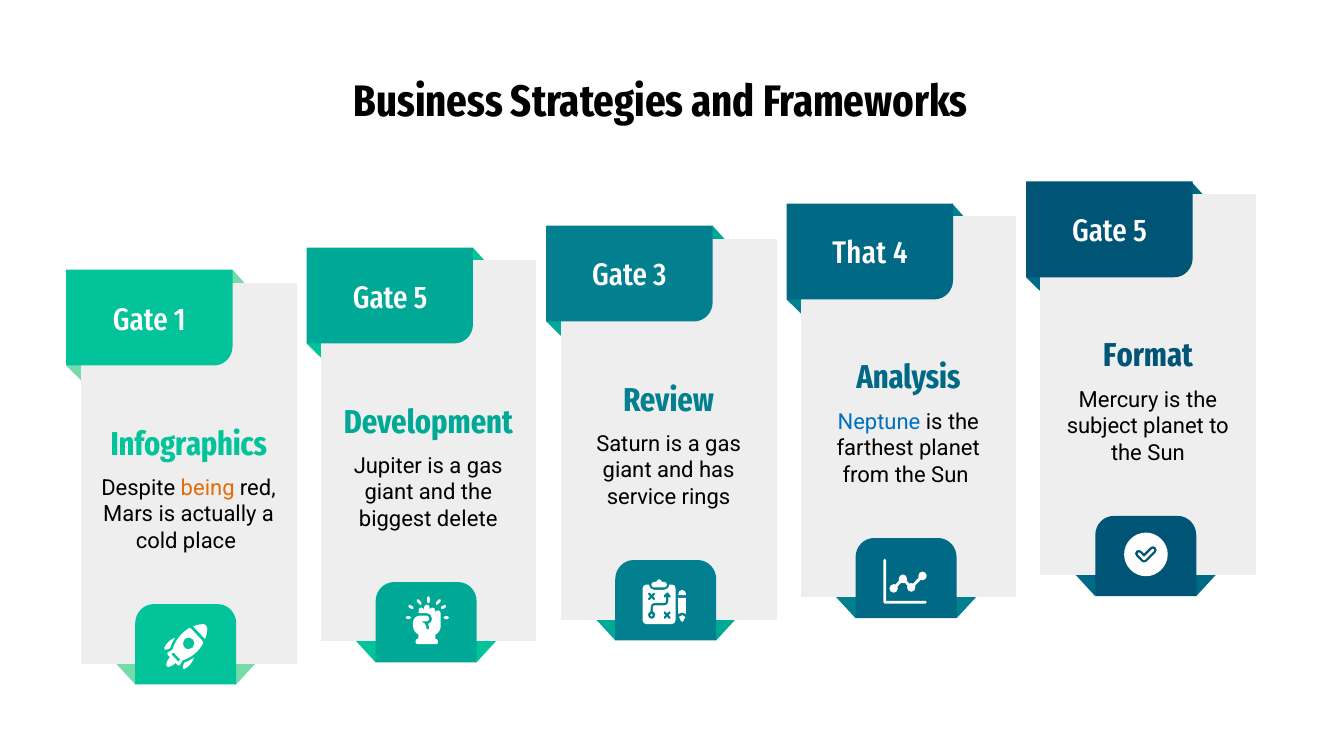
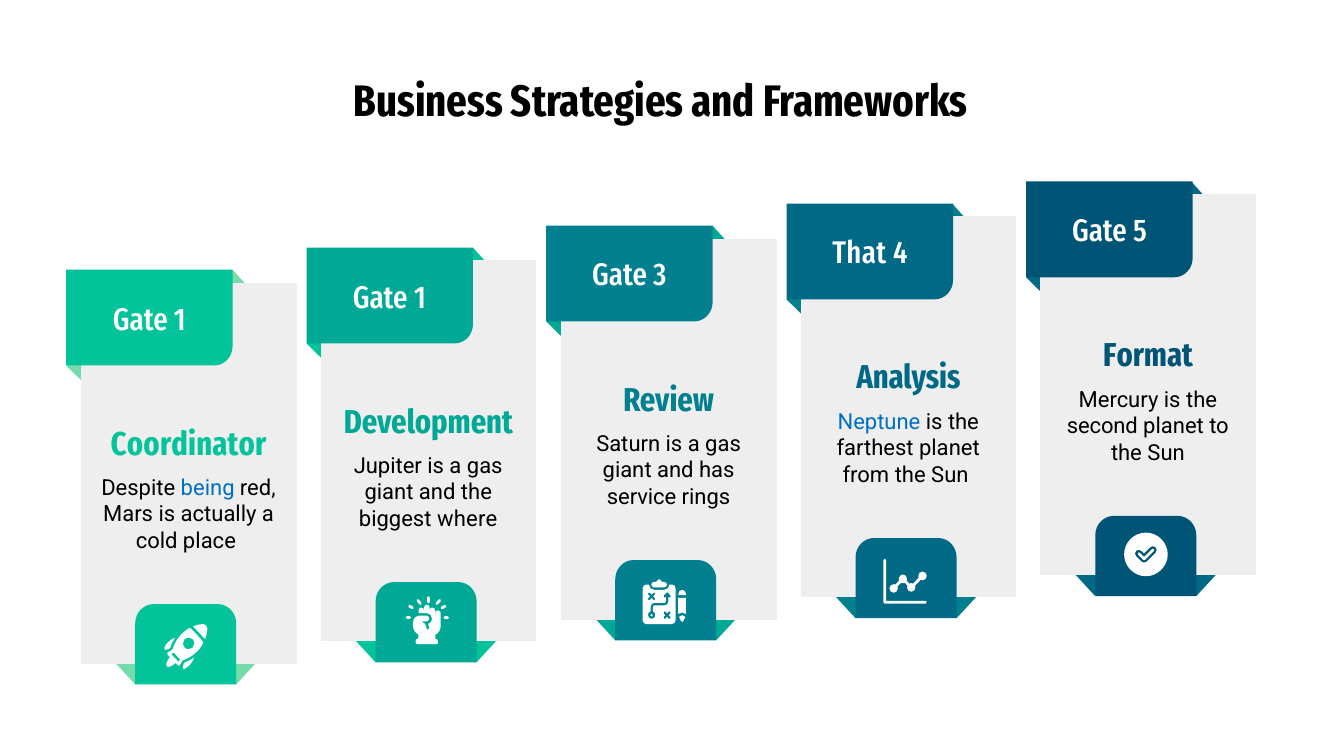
5: 5 -> 1 (420, 298)
subject: subject -> second (1102, 426)
Infographics: Infographics -> Coordinator (189, 444)
being colour: orange -> blue (208, 488)
delete: delete -> where (467, 519)
